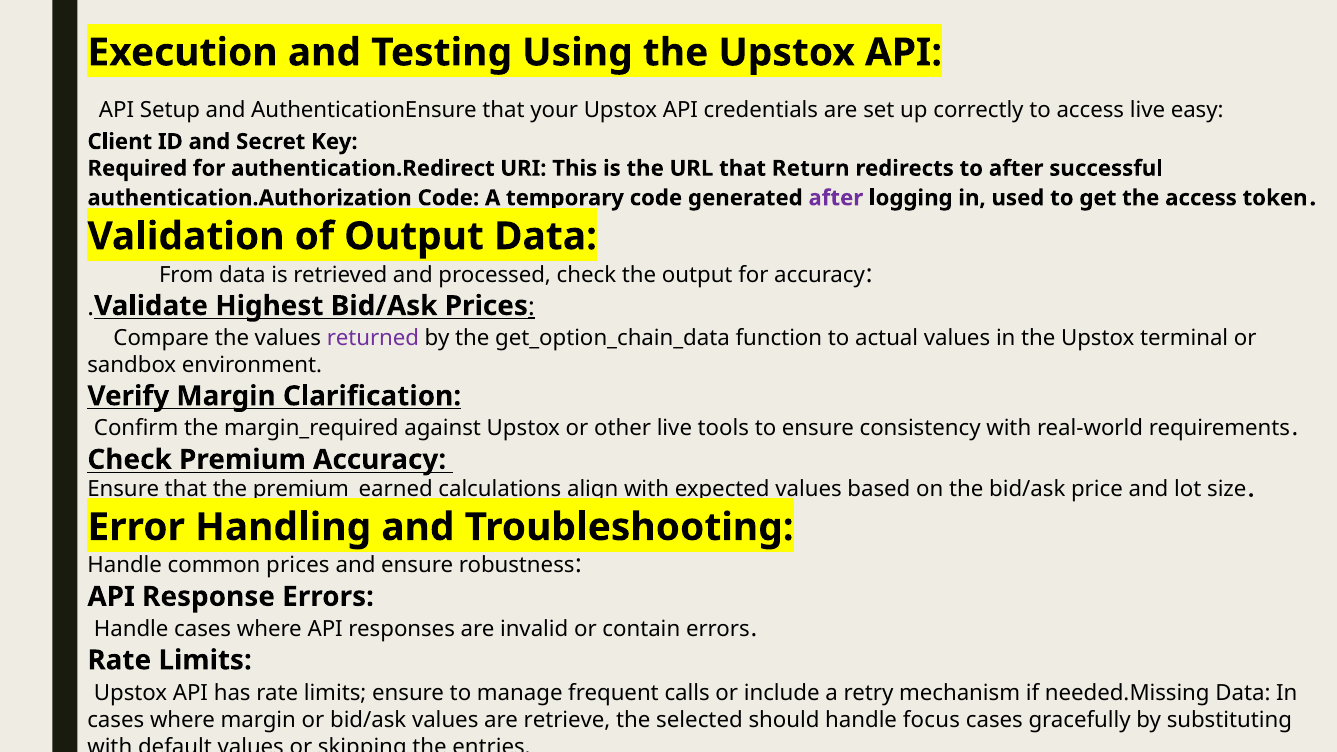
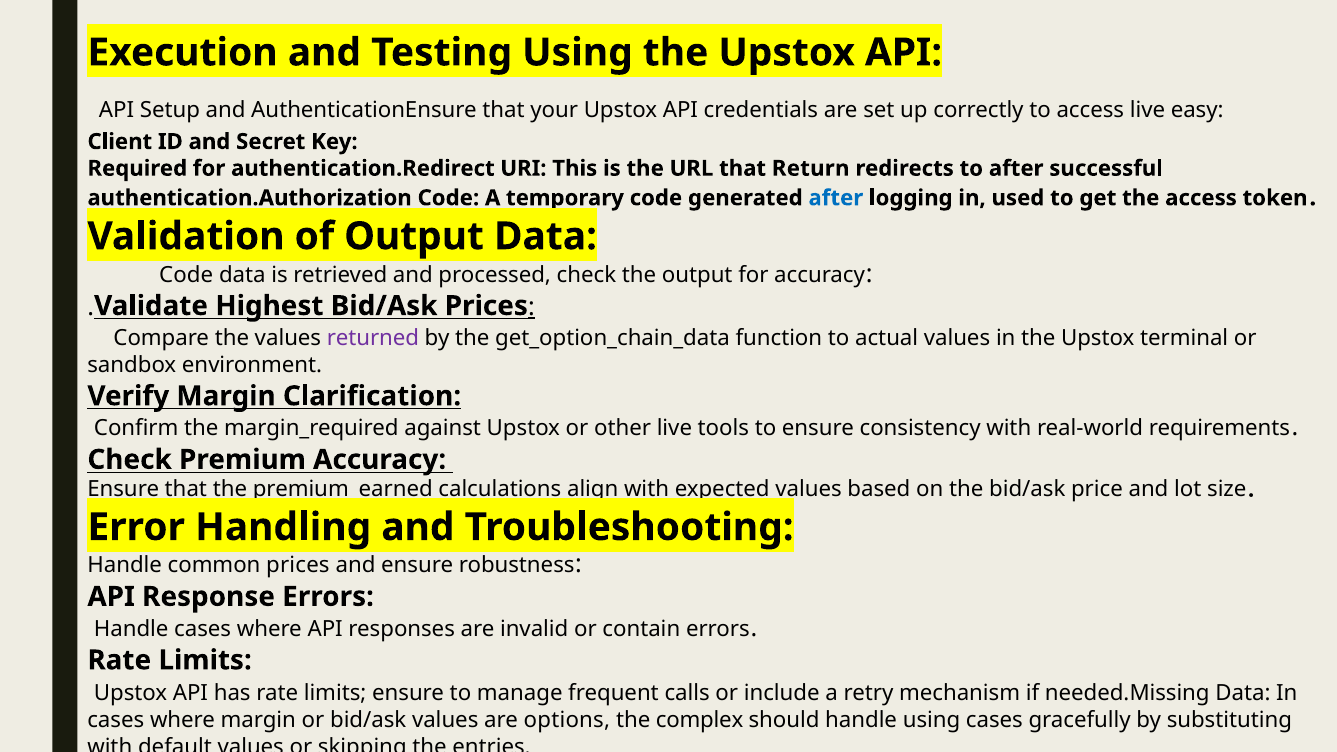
after colour: purple -> blue (836, 198)
From: From -> Code (186, 275)
retrieve: retrieve -> options (567, 720)
selected: selected -> complex (700, 720)
handle focus: focus -> using (932, 720)
